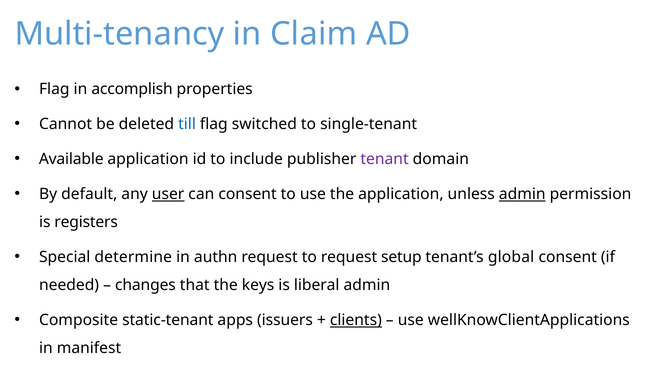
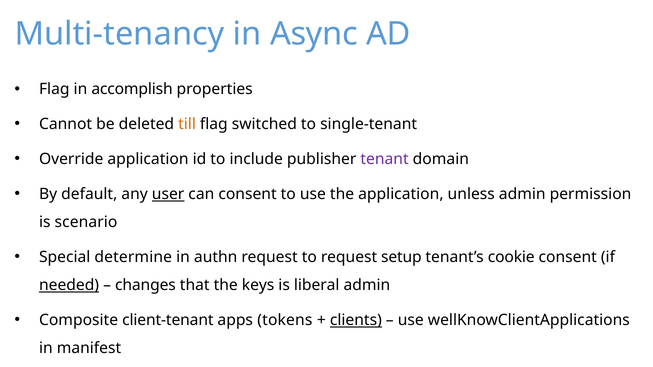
Claim: Claim -> Async (314, 34)
till colour: blue -> orange (187, 124)
Available: Available -> Override (71, 159)
admin underline: present -> none (522, 194)
registers: registers -> scenario (86, 222)
global: global -> cookie (511, 257)
needed underline: none -> present (69, 285)
static-tenant: static-tenant -> client-tenant (168, 320)
issuers: issuers -> tokens (285, 320)
